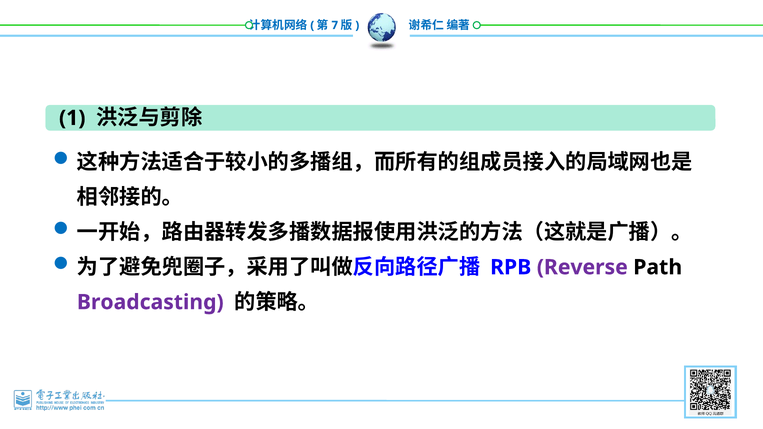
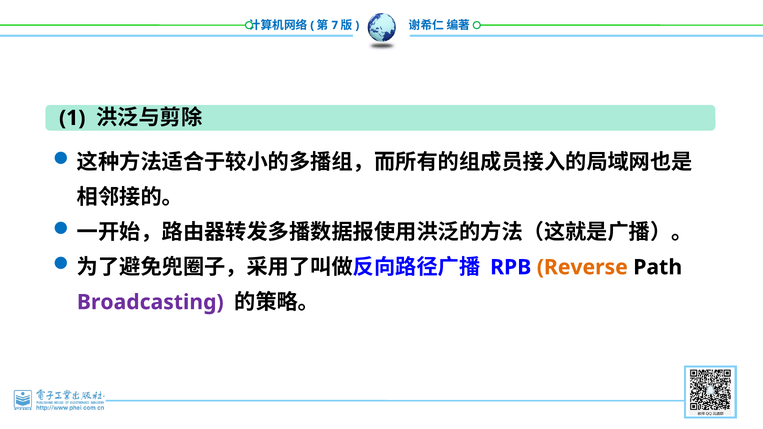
Reverse colour: purple -> orange (582, 267)
